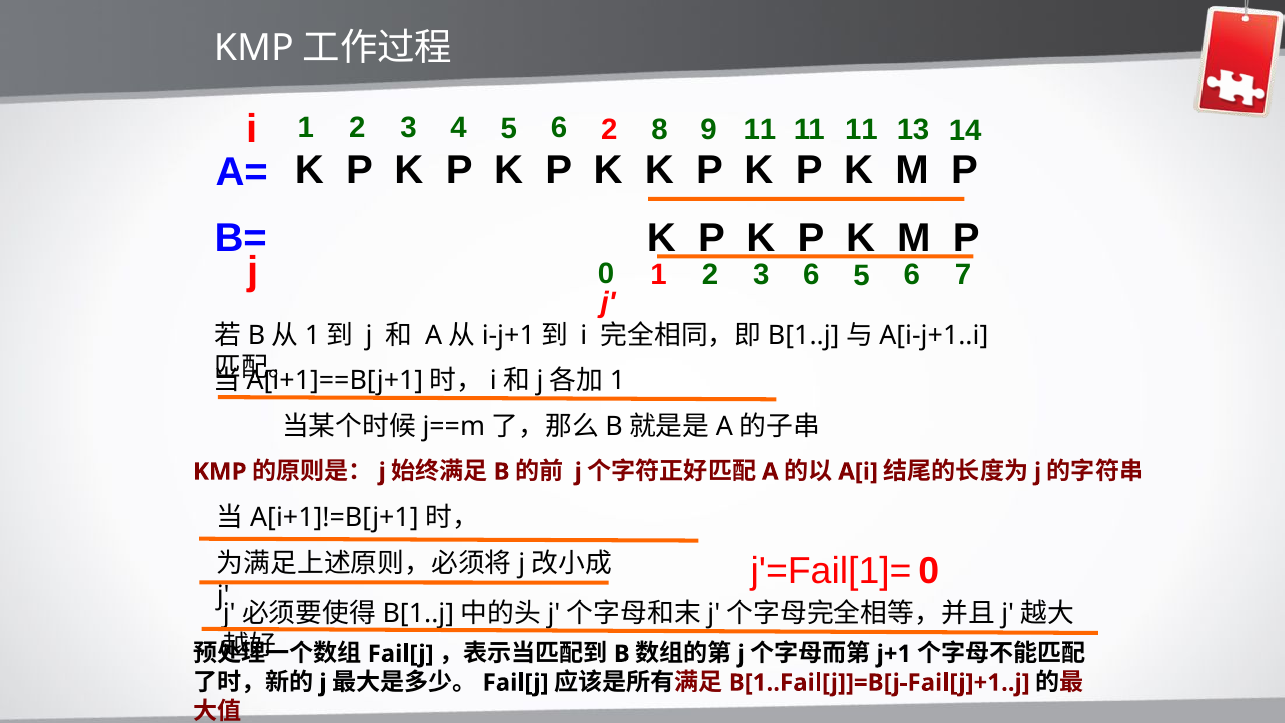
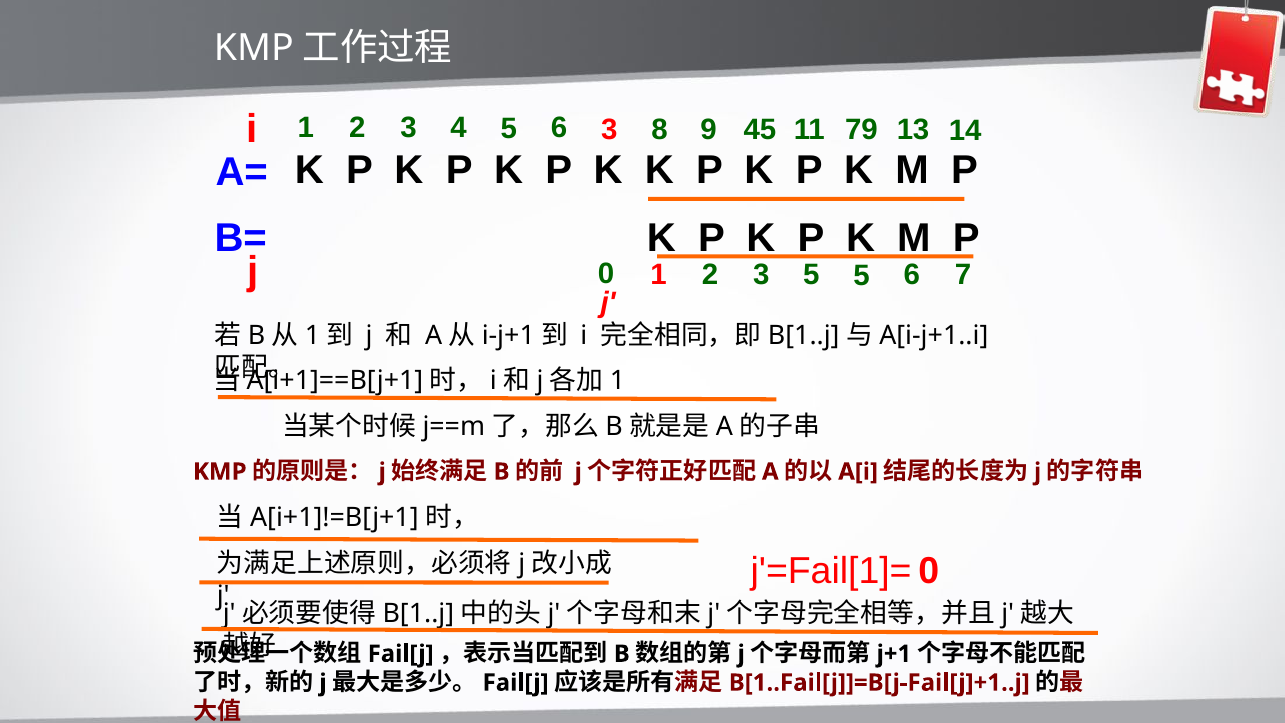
6 2: 2 -> 3 (609, 130)
9 11: 11 -> 45 (760, 130)
11: 11 -> 79 (861, 130)
3 6: 6 -> 5 (811, 274)
